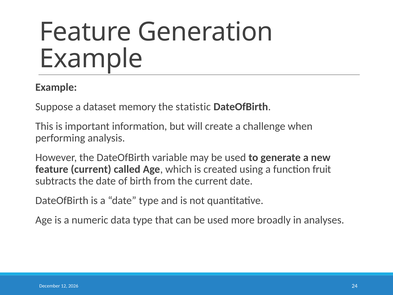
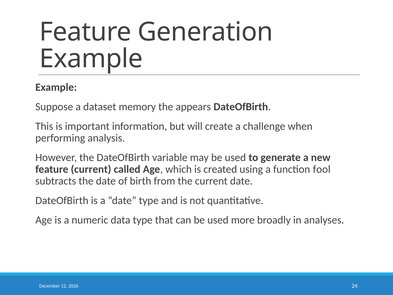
statistic: statistic -> appears (193, 107)
fruit: fruit -> fool (322, 169)
